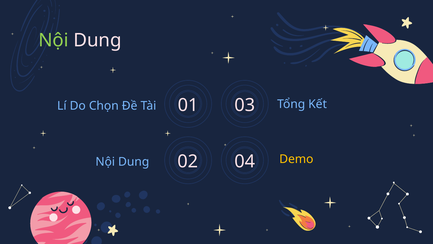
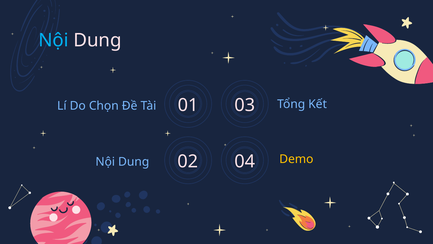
Nội colour: light green -> light blue (54, 40)
